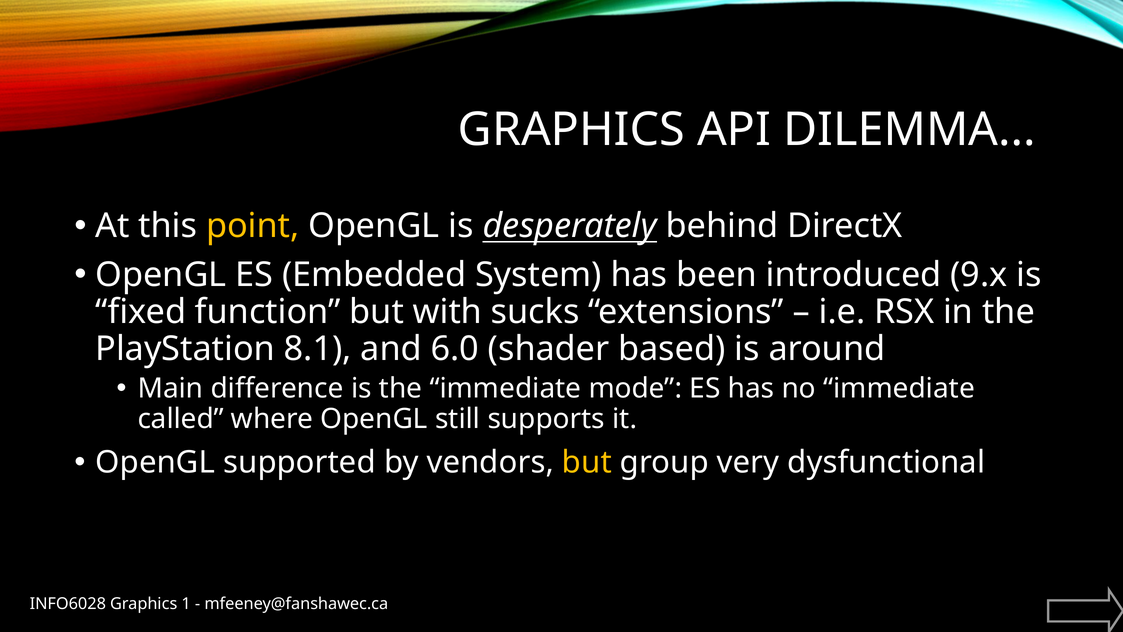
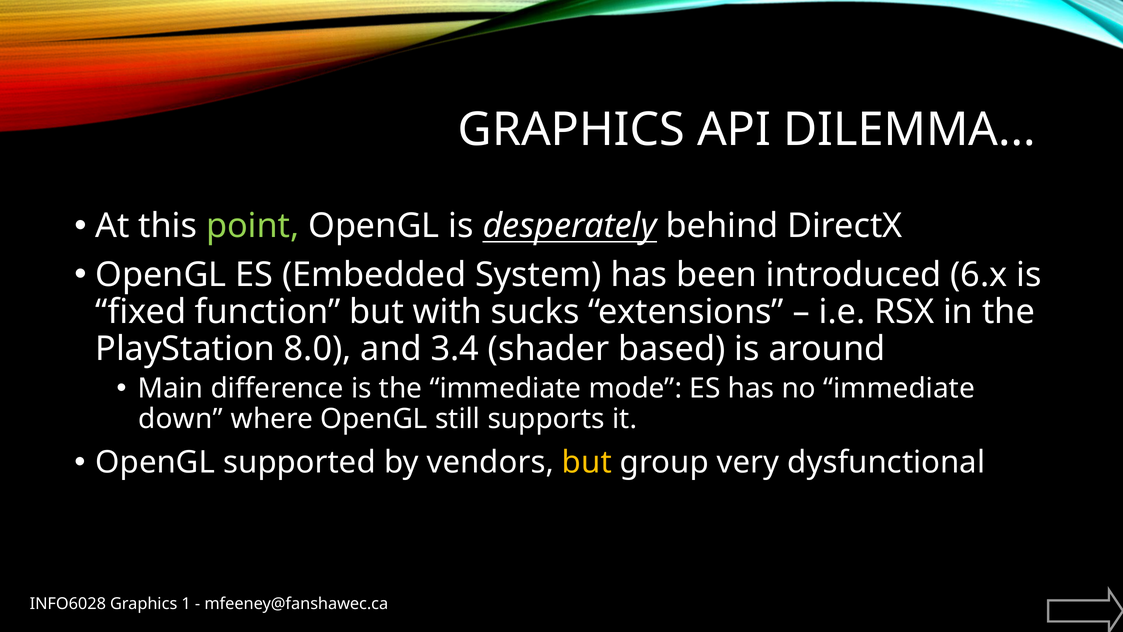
point colour: yellow -> light green (253, 226)
9.x: 9.x -> 6.x (979, 275)
8.1: 8.1 -> 8.0 (318, 349)
6.0: 6.0 -> 3.4 (455, 349)
called: called -> down (180, 419)
